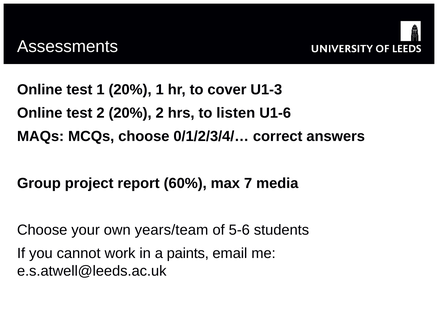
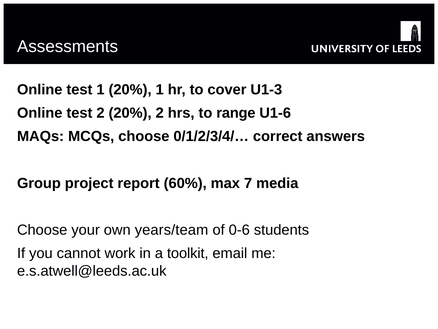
listen: listen -> range (236, 113)
5-6: 5-6 -> 0-6 (239, 230)
paints: paints -> toolkit (188, 253)
